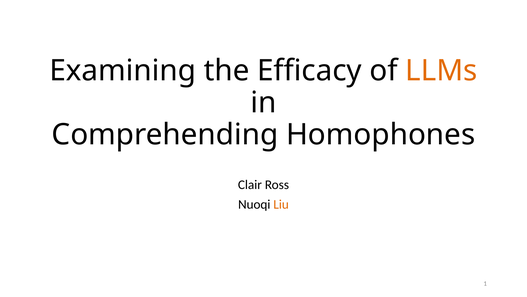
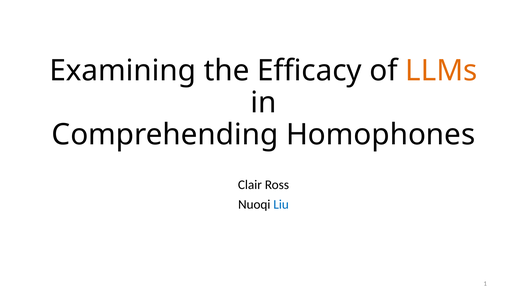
Liu colour: orange -> blue (281, 204)
